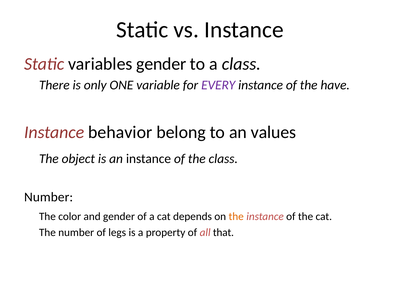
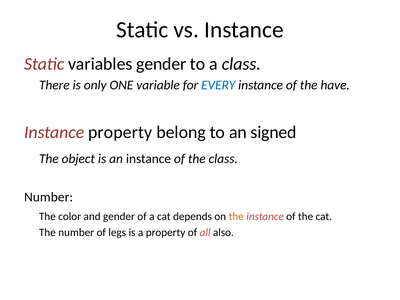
EVERY colour: purple -> blue (218, 85)
Instance behavior: behavior -> property (120, 132)
values: values -> signed (274, 132)
that: that -> also (223, 232)
